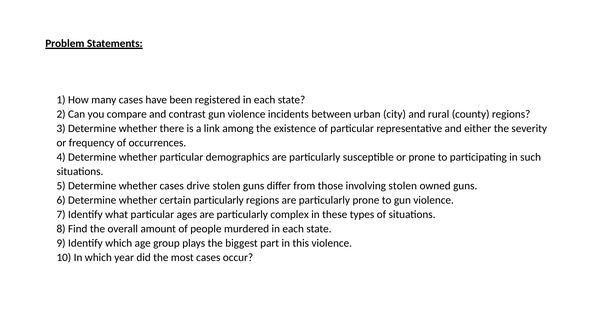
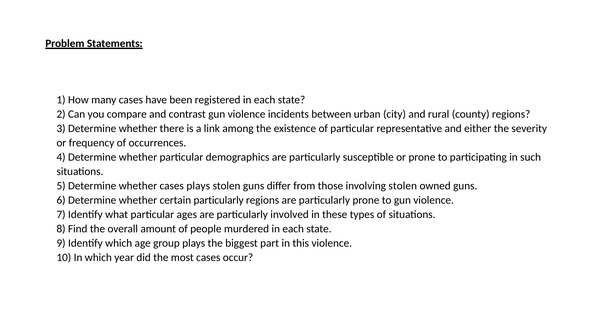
cases drive: drive -> plays (198, 186)
complex: complex -> involved (290, 214)
